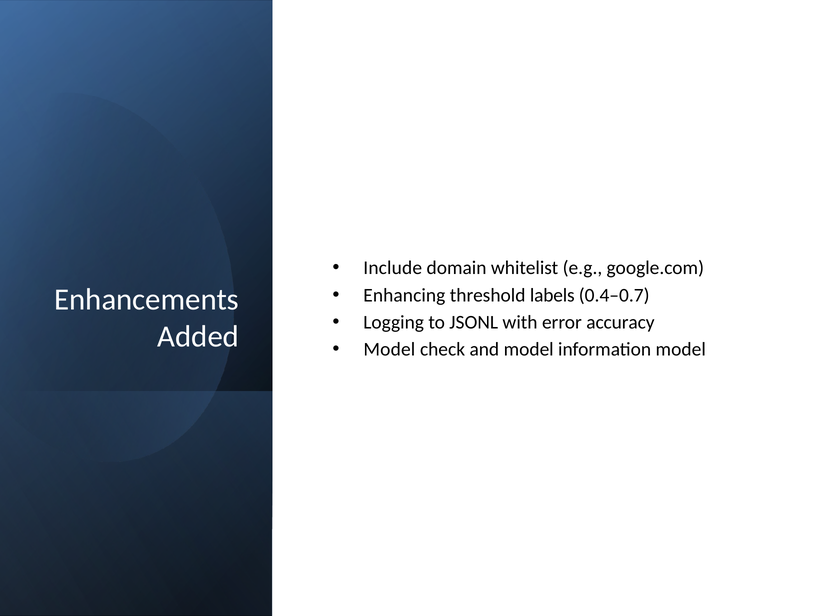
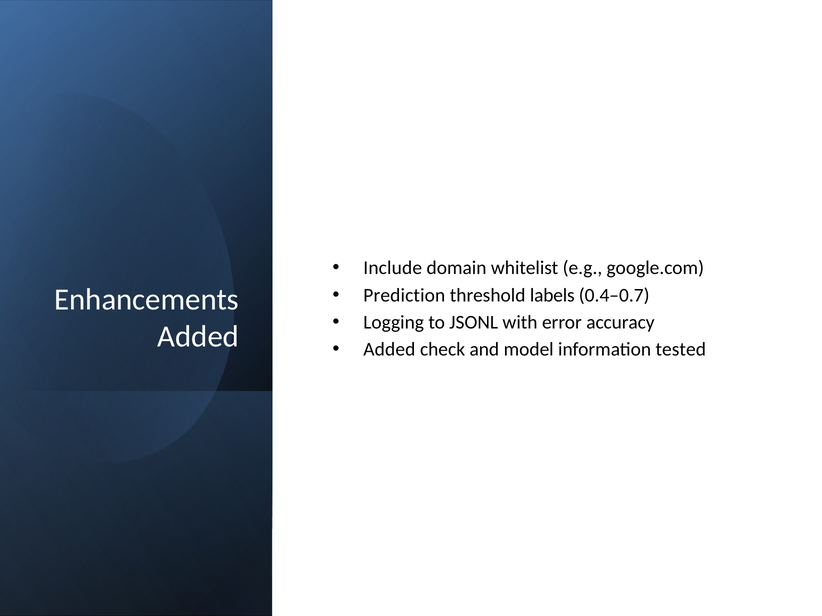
Enhancing: Enhancing -> Prediction (404, 295)
Model: Model -> Added (389, 350)
information model: model -> tested (681, 350)
